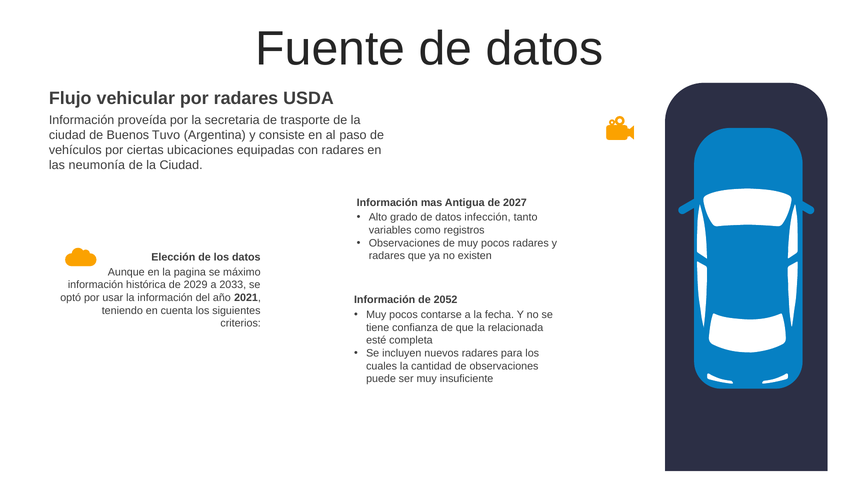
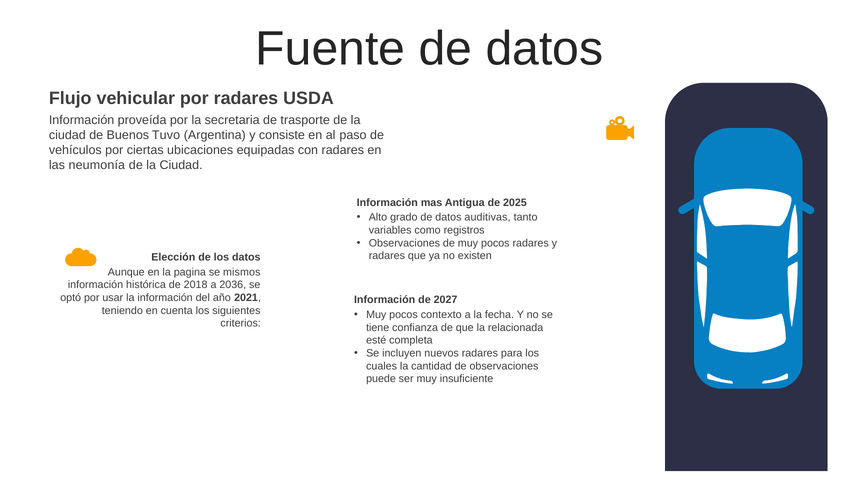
2027: 2027 -> 2025 (515, 202)
infección: infección -> auditivas (488, 217)
máximo: máximo -> mismos (242, 272)
2029: 2029 -> 2018 (196, 285)
2033: 2033 -> 2036 (233, 285)
2052: 2052 -> 2027 (446, 300)
contarse: contarse -> contexto (441, 315)
